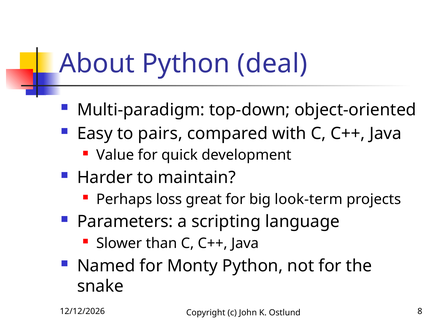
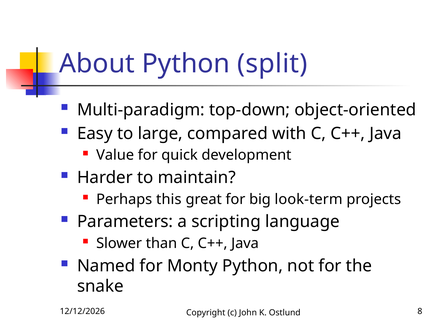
deal: deal -> split (272, 64)
pairs: pairs -> large (160, 134)
loss: loss -> this (169, 199)
